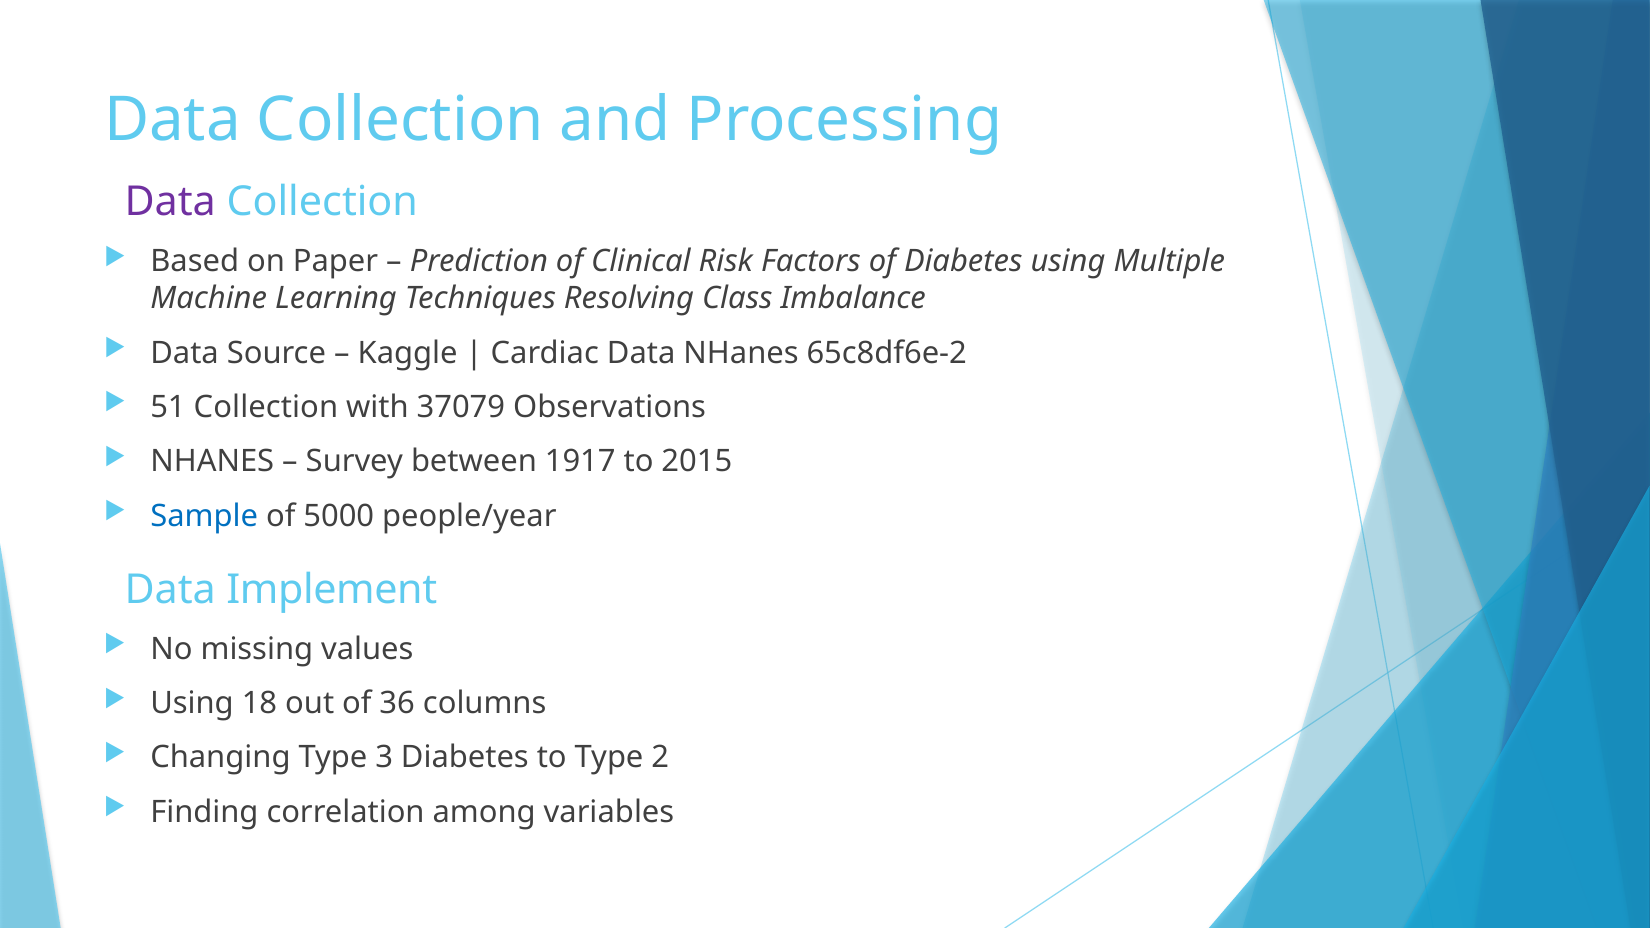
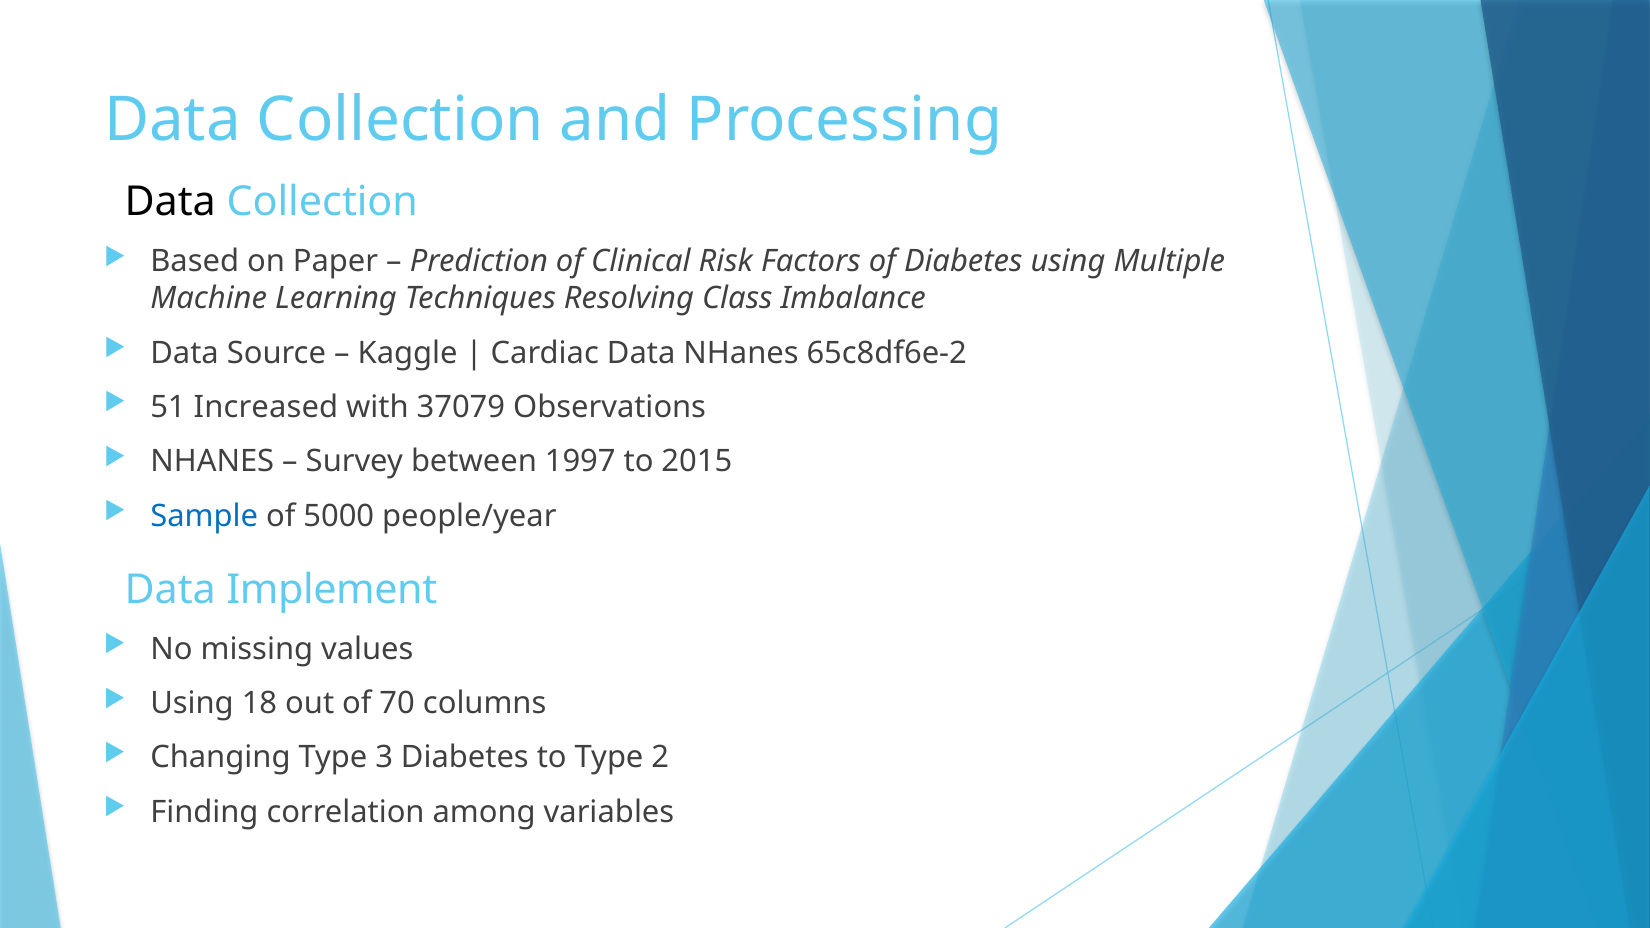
Data colour: purple -> black (170, 202)
51 Collection: Collection -> Increased (266, 407)
1917: 1917 -> 1997 (580, 462)
36: 36 -> 70 (397, 703)
